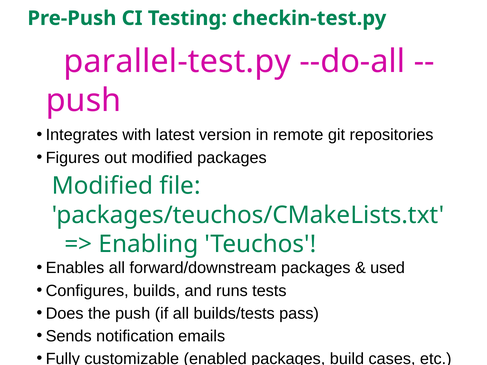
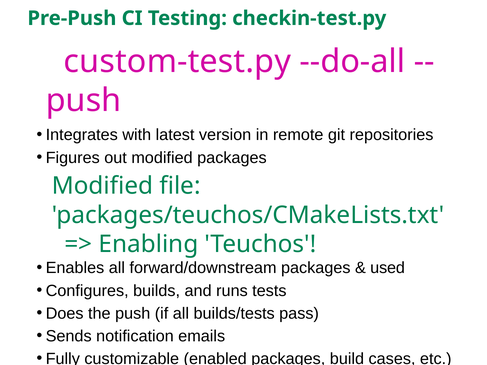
parallel-test.py: parallel-test.py -> custom-test.py (177, 61)
